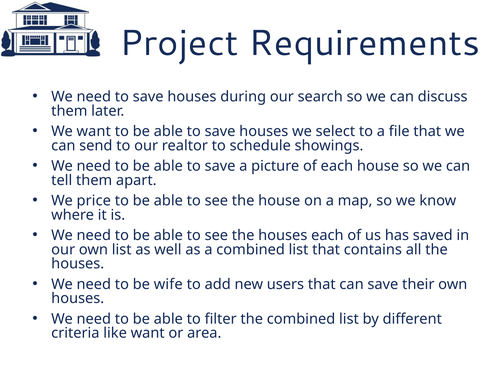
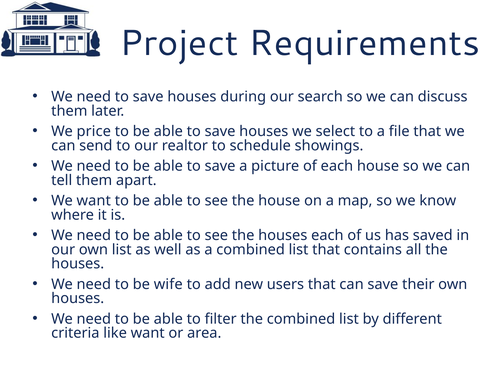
We want: want -> price (94, 131)
We price: price -> want (94, 201)
